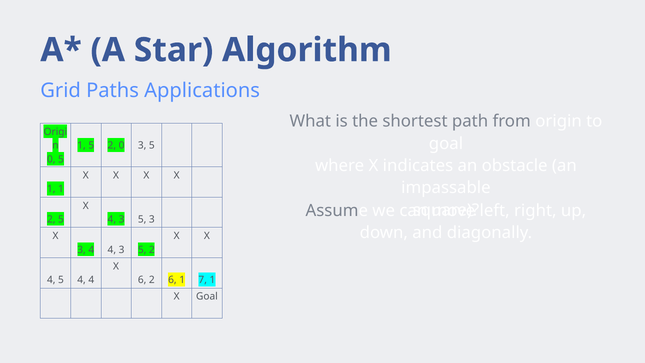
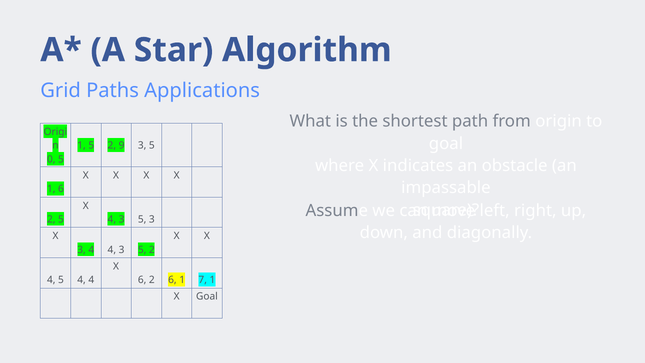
2 0: 0 -> 9 (122, 145)
1 1: 1 -> 6 (61, 189)
